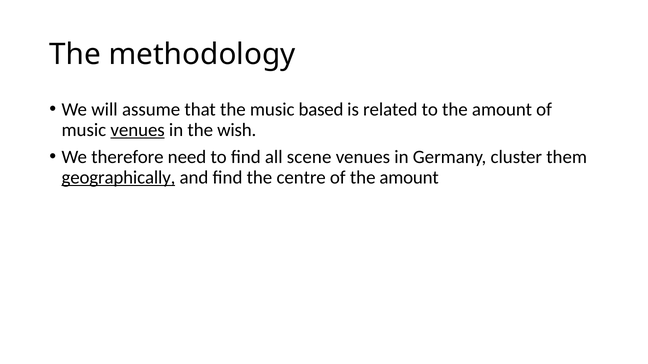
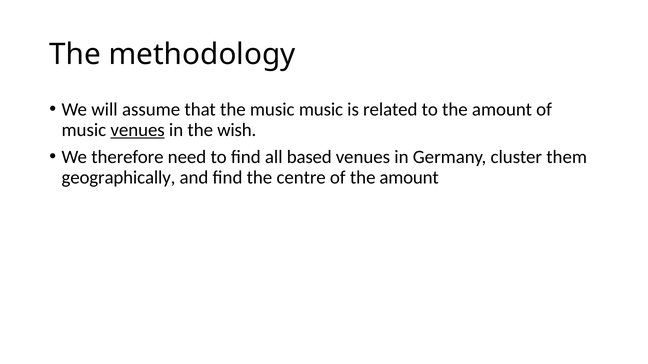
music based: based -> music (321, 110)
scene: scene -> based (309, 157)
geographically underline: present -> none (118, 178)
